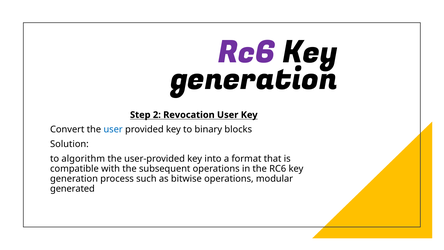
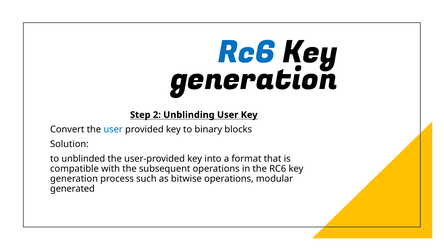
Rc6 colour: purple -> blue (246, 52)
Revocation: Revocation -> Unblinding (189, 115)
algorithm: algorithm -> unblinded (83, 159)
